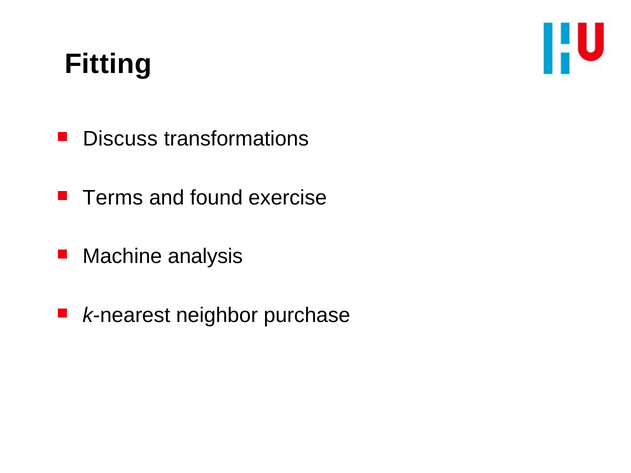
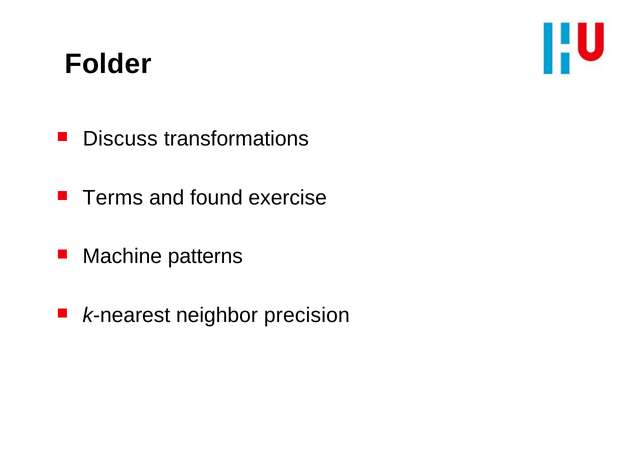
Fitting: Fitting -> Folder (108, 64)
analysis: analysis -> patterns (205, 257)
purchase: purchase -> precision (307, 315)
